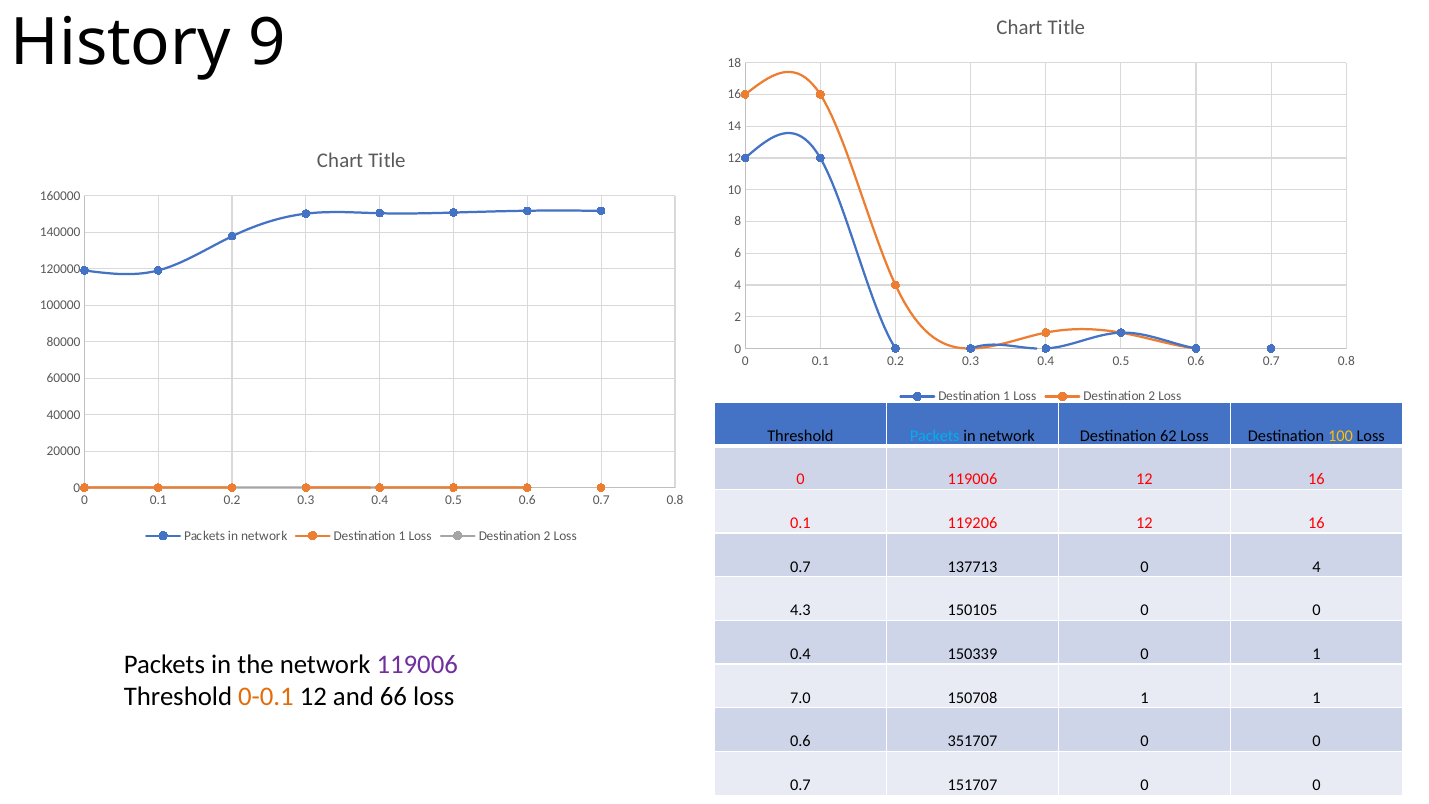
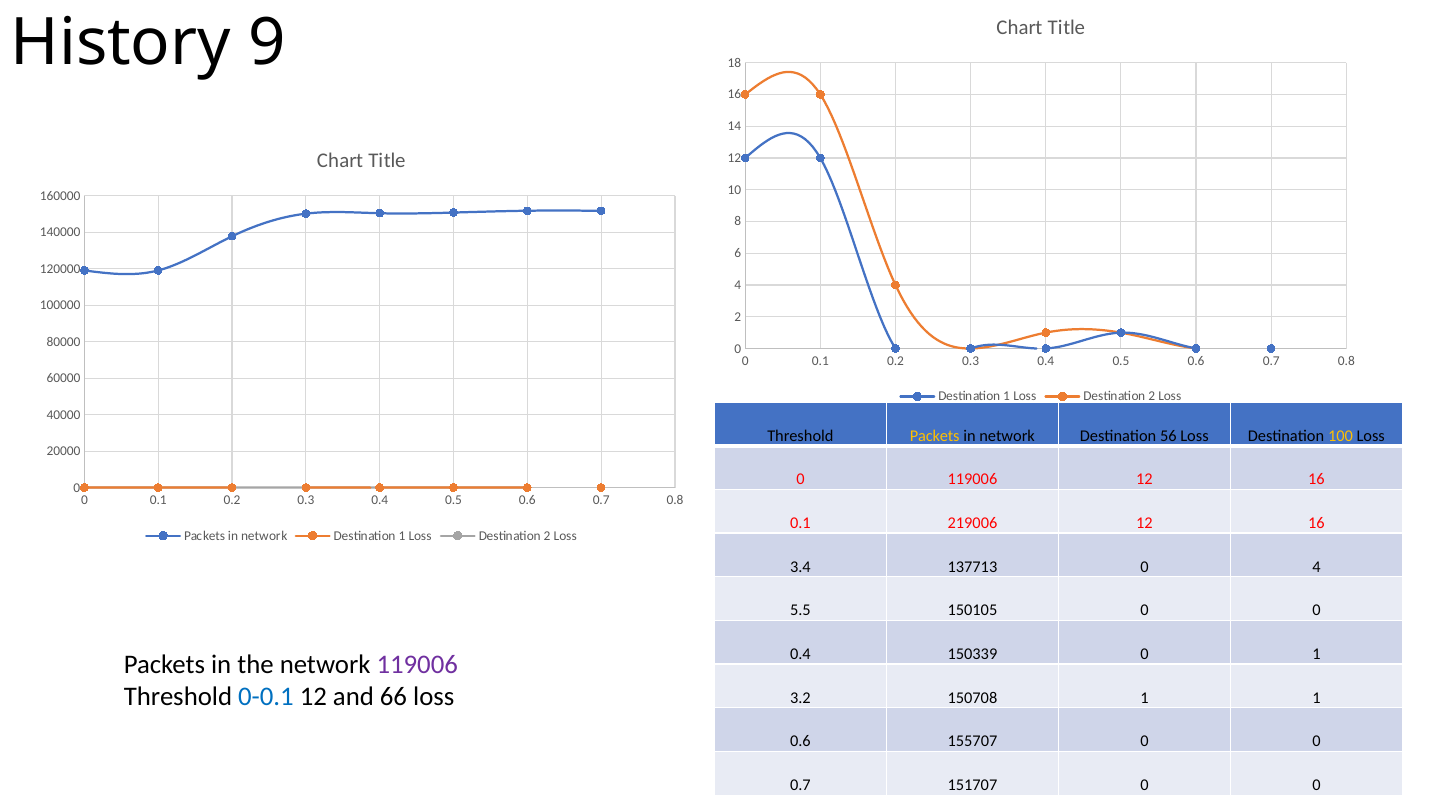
Packets colour: light blue -> yellow (935, 436)
62: 62 -> 56 (1168, 436)
119206: 119206 -> 219006 (972, 523)
0.7: 0.7 -> 3.4 (800, 567)
4.3: 4.3 -> 5.5 (800, 610)
0-0.1 colour: orange -> blue (266, 696)
7.0: 7.0 -> 3.2 (800, 698)
351707: 351707 -> 155707 (972, 741)
